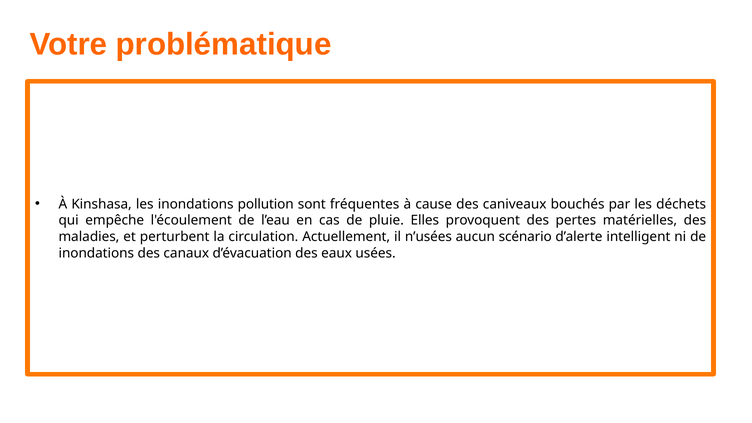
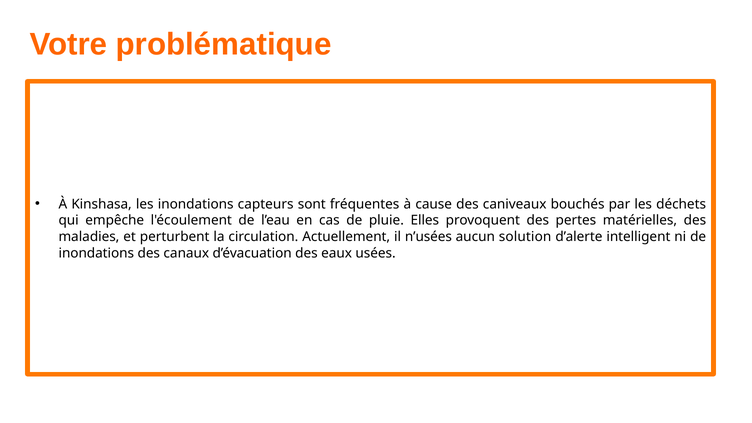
pollution: pollution -> capteurs (266, 204)
scénario: scénario -> solution (525, 237)
